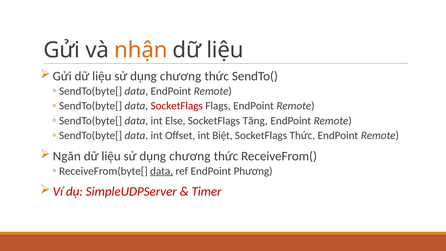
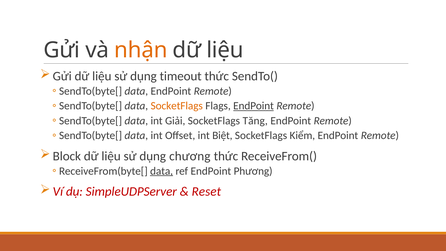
chương: chương -> timeout (181, 76)
SocketFlags colour: red -> orange (177, 106)
EndPoint underline: none -> present (254, 106)
Else: Else -> Giải (175, 121)
SocketFlags Thức: Thức -> Kiểm (302, 136)
Ngăn: Ngăn -> Block (67, 156)
Timer: Timer -> Reset (206, 191)
